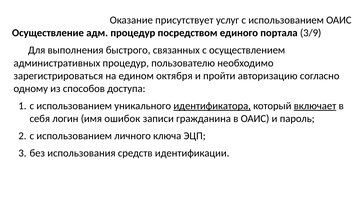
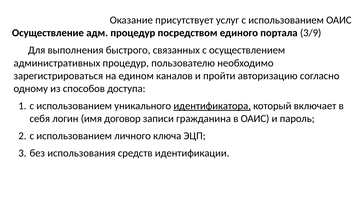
октября: октября -> каналов (174, 76)
включает underline: present -> none (315, 106)
ошибок: ошибок -> договор (122, 118)
